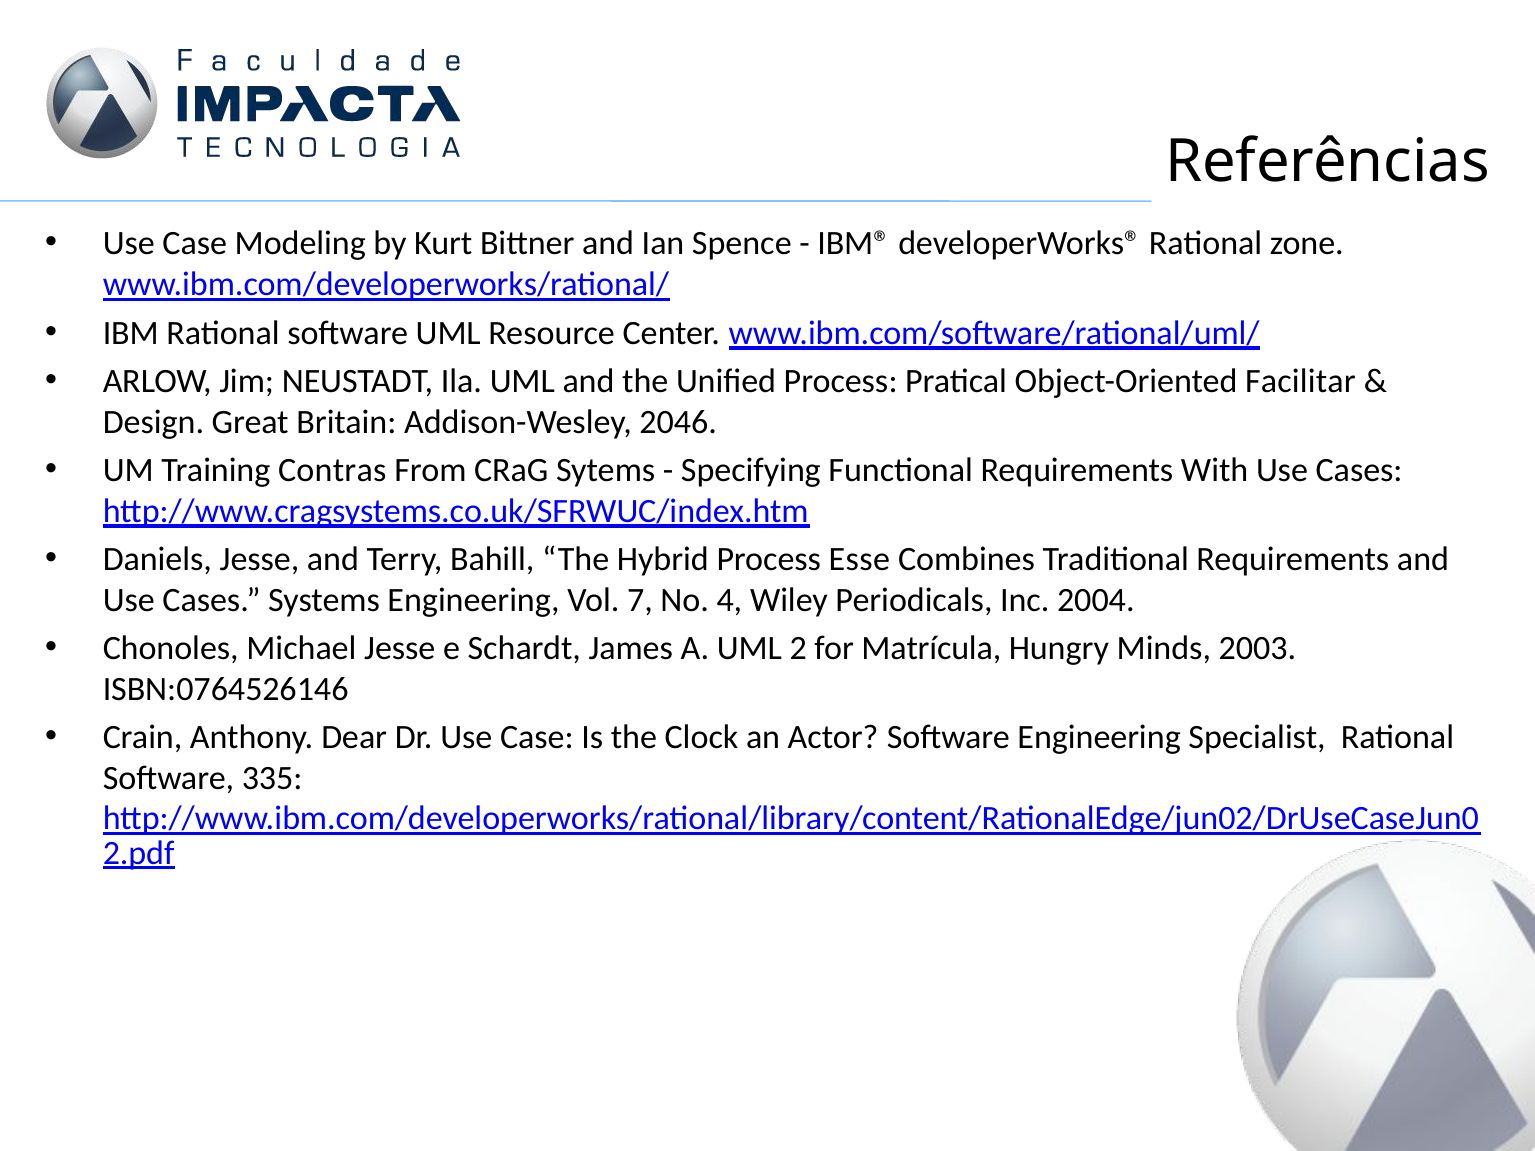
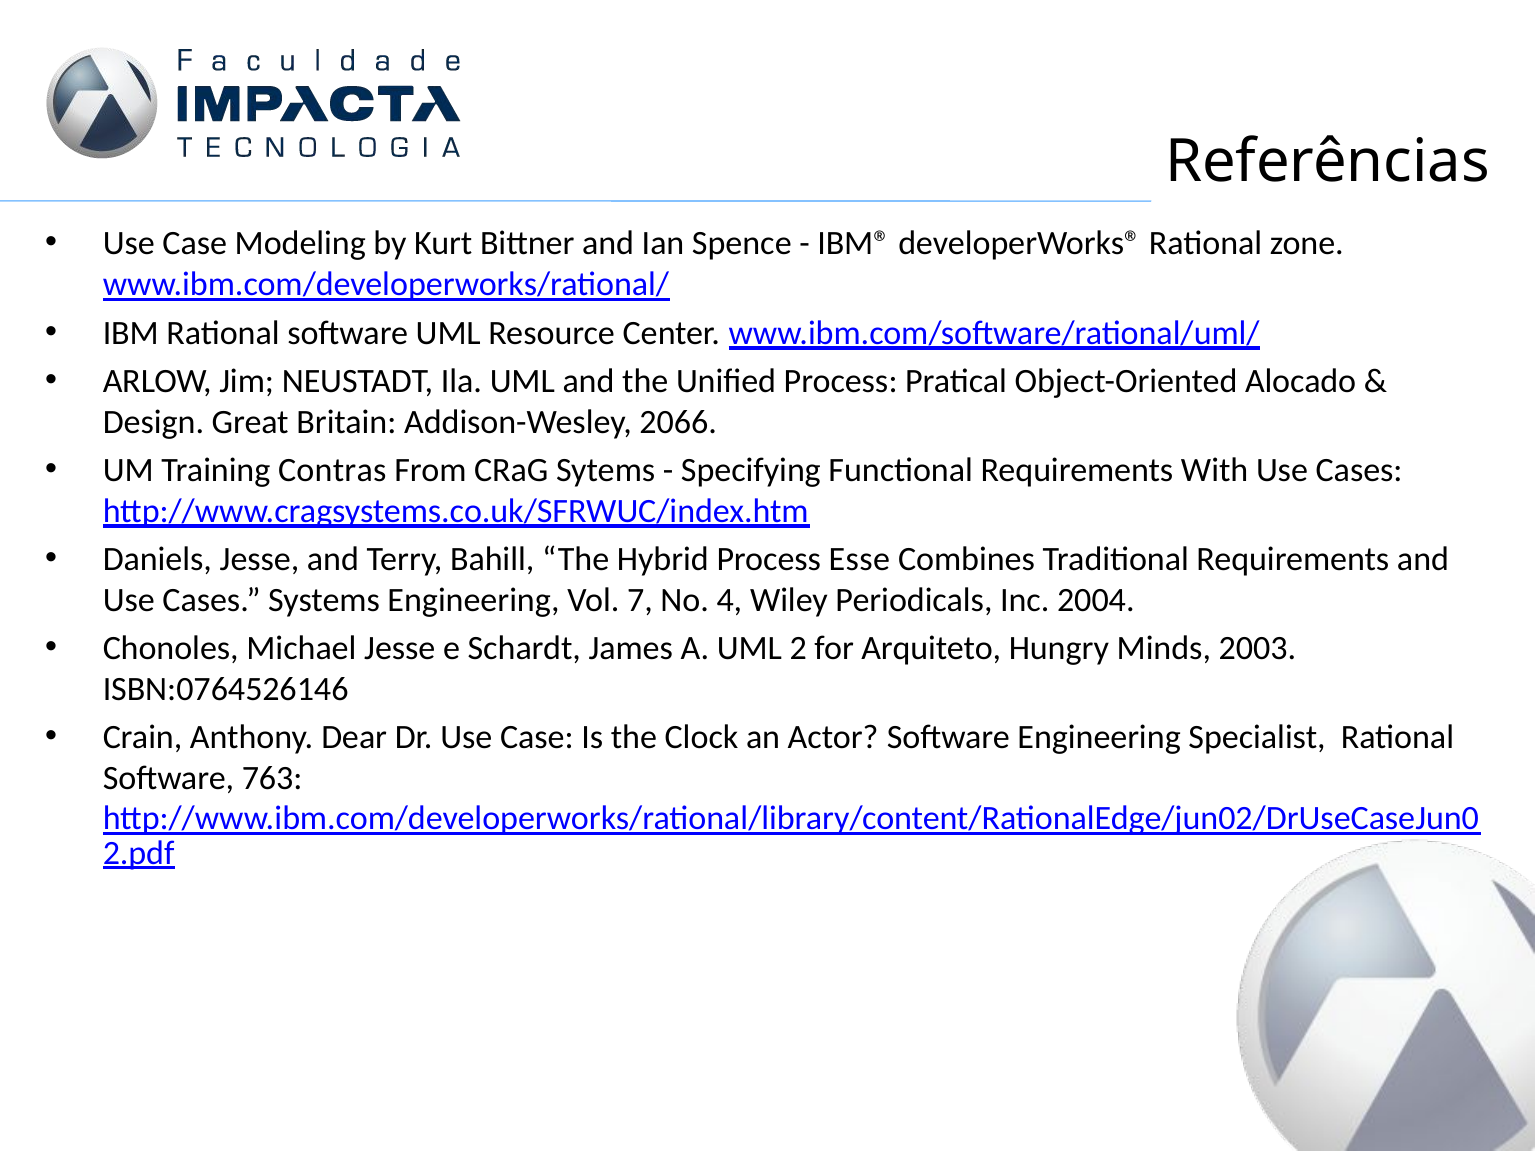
Facilitar: Facilitar -> Alocado (1301, 382)
2046: 2046 -> 2066 (678, 423)
Matrícula: Matrícula -> Arquiteto (931, 648)
335: 335 -> 763 (272, 778)
